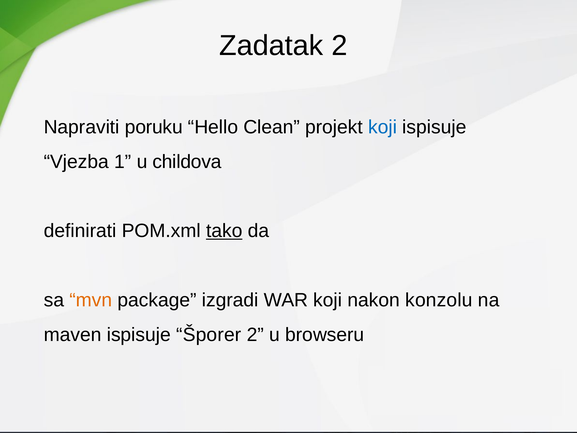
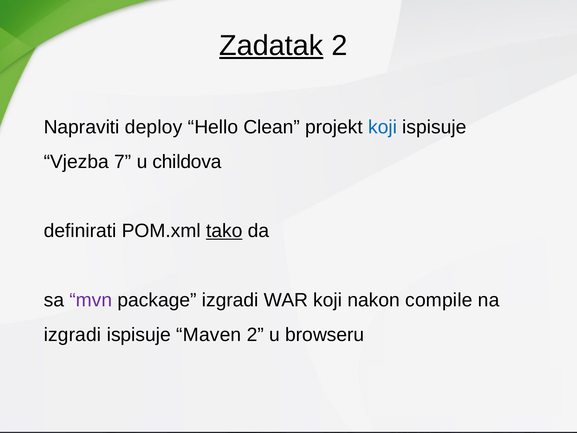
Zadatak underline: none -> present (271, 46)
poruku: poruku -> deploy (154, 127)
1: 1 -> 7 (123, 162)
mvn colour: orange -> purple (91, 300)
konzolu: konzolu -> compile (439, 300)
maven: maven -> izgradi (73, 335)
Šporer: Šporer -> Maven (209, 335)
